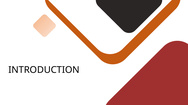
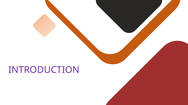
INTRODUCTION colour: black -> purple (44, 70)
